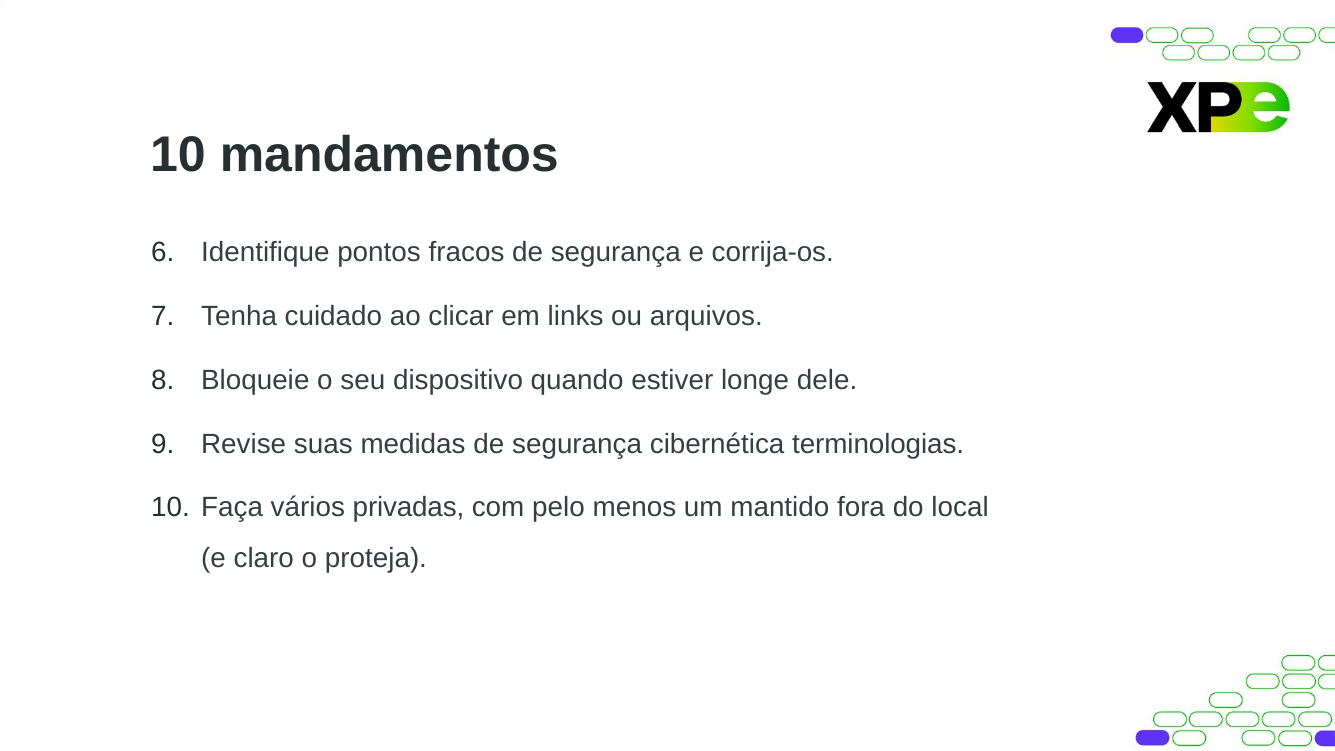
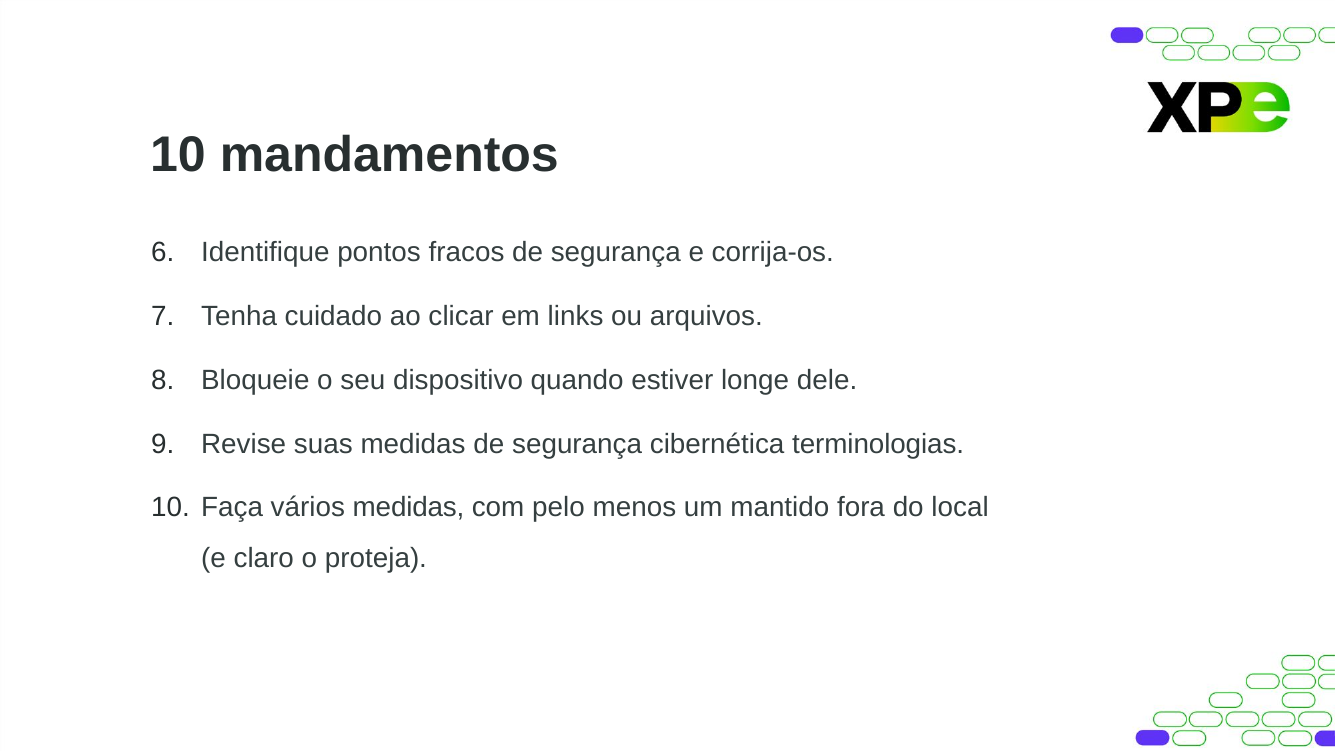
vários privadas: privadas -> medidas (408, 508)
